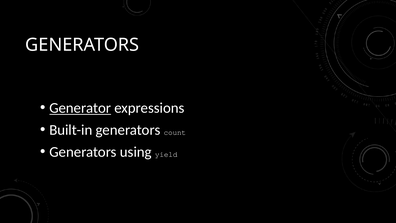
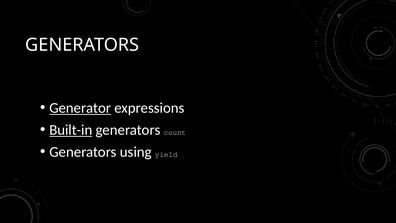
Built-in underline: none -> present (71, 130)
